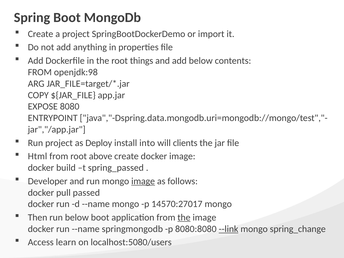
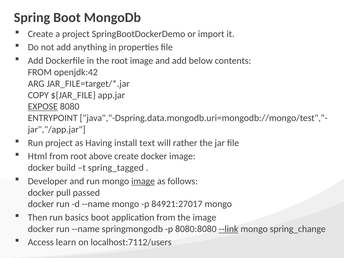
root things: things -> image (142, 61)
openjdk:98: openjdk:98 -> openjdk:42 (76, 72)
EXPOSE underline: none -> present (43, 107)
Deploy: Deploy -> Having (99, 143)
into: into -> text (147, 143)
clients: clients -> rather (185, 143)
spring_passed: spring_passed -> spring_tagged (116, 168)
14570:27017: 14570:27017 -> 84921:27017 (177, 204)
run below: below -> basics (77, 217)
the underline: present -> none (184, 217)
localhost:5080/users: localhost:5080/users -> localhost:7112/users (131, 242)
